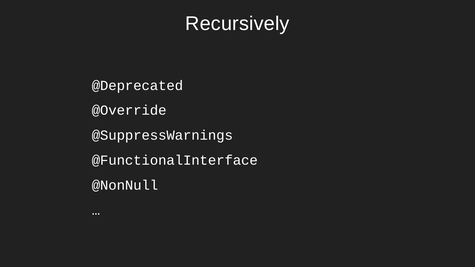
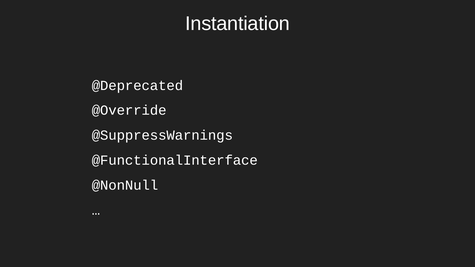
Recursively: Recursively -> Instantiation (238, 23)
